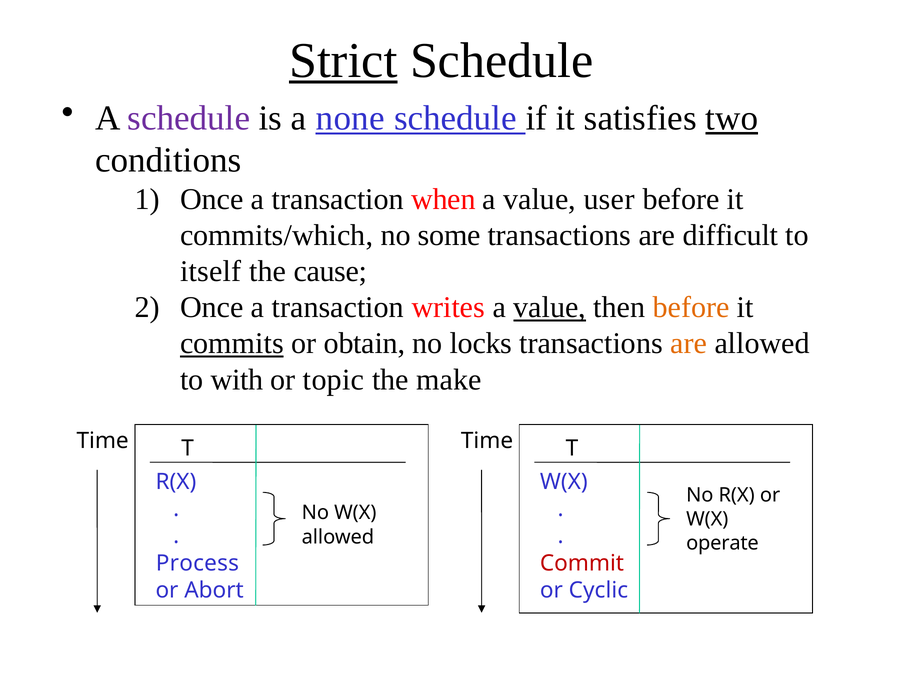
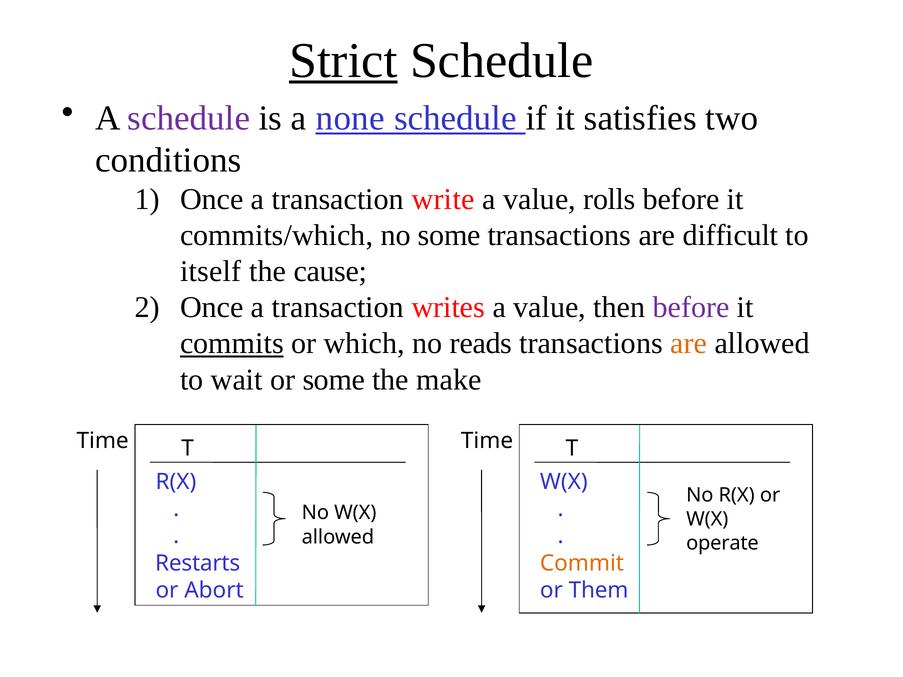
two underline: present -> none (732, 118)
when: when -> write (443, 199)
user: user -> rolls (609, 199)
value underline: present -> none (550, 308)
before colour: orange -> purple (691, 308)
obtain: obtain -> which (364, 344)
locks: locks -> reads (481, 344)
with: with -> wait (237, 380)
or topic: topic -> some (334, 380)
Process: Process -> Restarts (198, 563)
Commit colour: red -> orange (582, 563)
Cyclic: Cyclic -> Them (599, 590)
